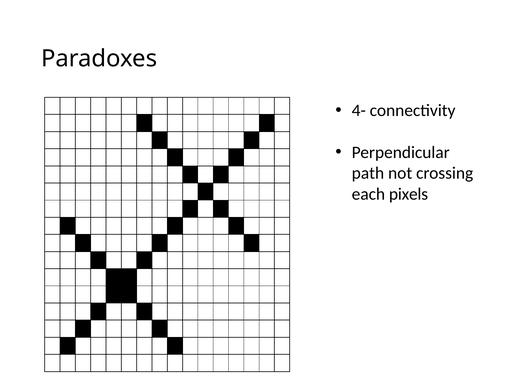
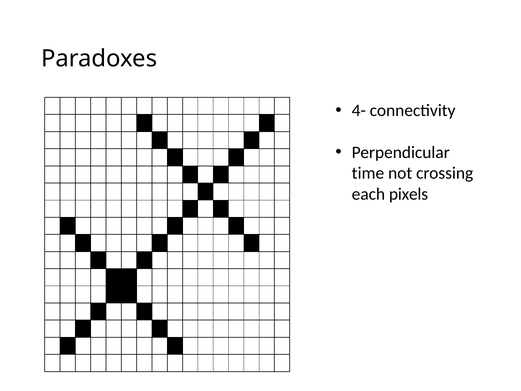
path: path -> time (368, 173)
